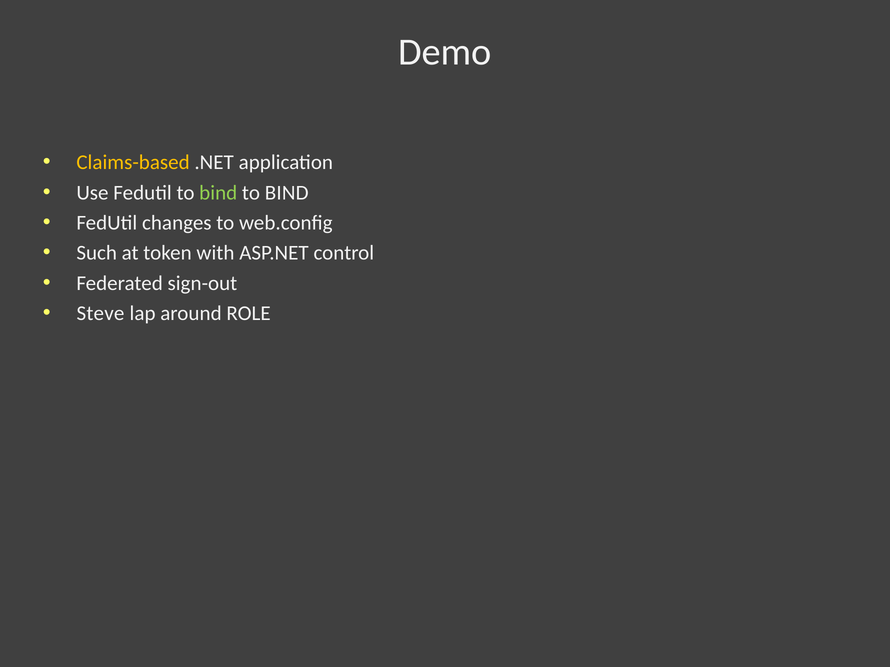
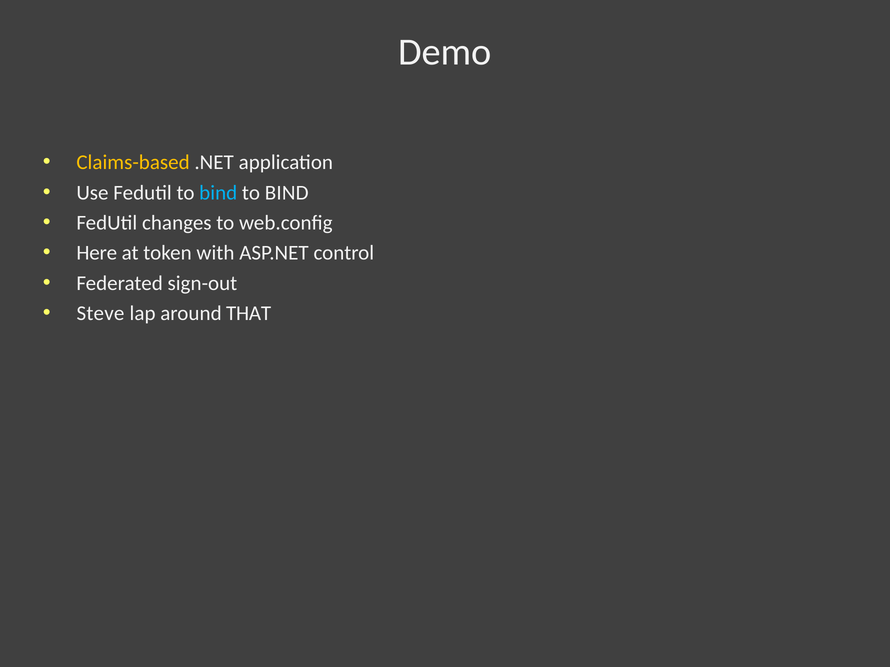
bind colour: light green -> light blue (218, 193)
Such: Such -> Here (97, 253)
ROLE: ROLE -> THAT (249, 313)
